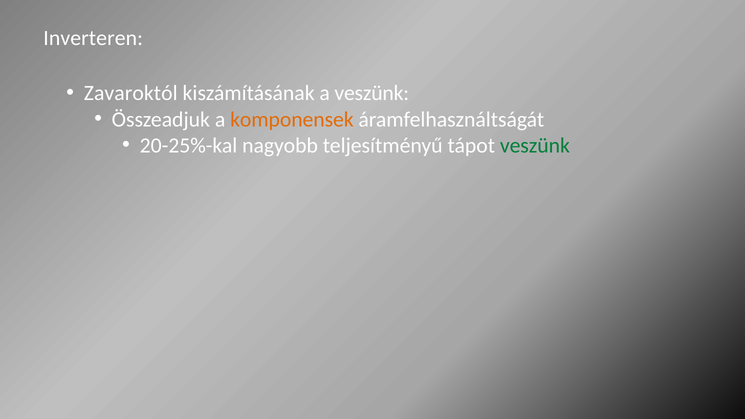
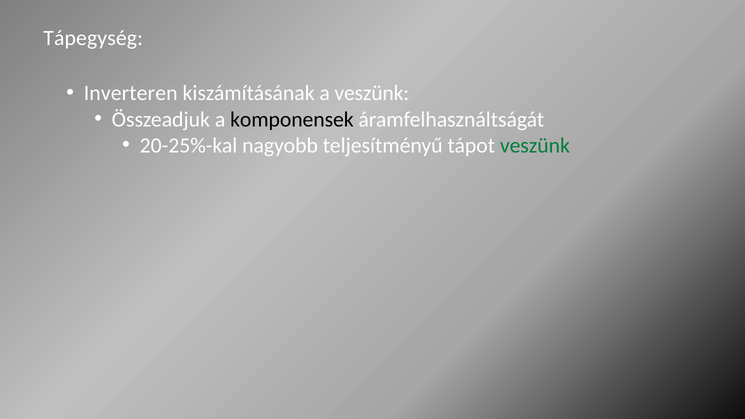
Inverteren: Inverteren -> Tápegység (93, 38)
Zavaroktól: Zavaroktól -> Inverteren (131, 93)
komponensek colour: orange -> black (292, 119)
